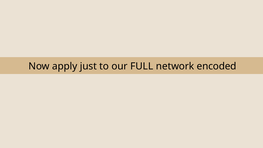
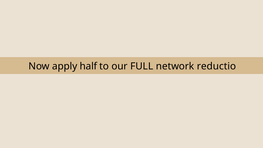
just: just -> half (88, 66)
encoded: encoded -> reductio (216, 66)
